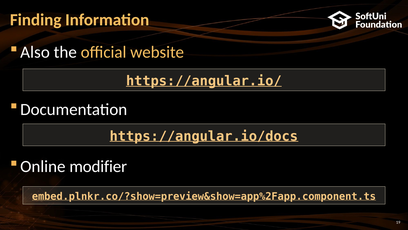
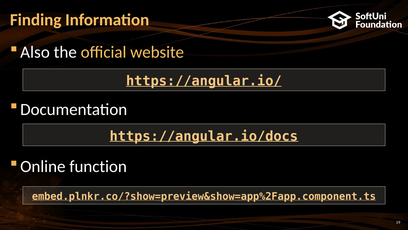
modifier: modifier -> function (98, 166)
